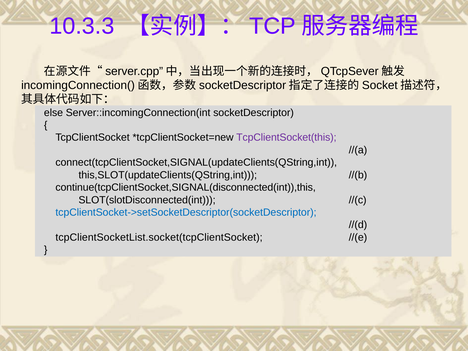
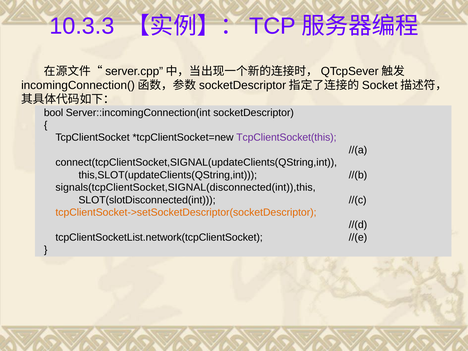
else: else -> bool (54, 113)
continue(tcpClientSocket,SIGNAL(disconnected(int)),this: continue(tcpClientSocket,SIGNAL(disconnected(int)),this -> signals(tcpClientSocket,SIGNAL(disconnected(int)),this (186, 187)
tcpClientSocket->setSocketDescriptor(socketDescriptor colour: blue -> orange (186, 212)
tcpClientSocketList.socket(tcpClientSocket: tcpClientSocketList.socket(tcpClientSocket -> tcpClientSocketList.network(tcpClientSocket (159, 237)
